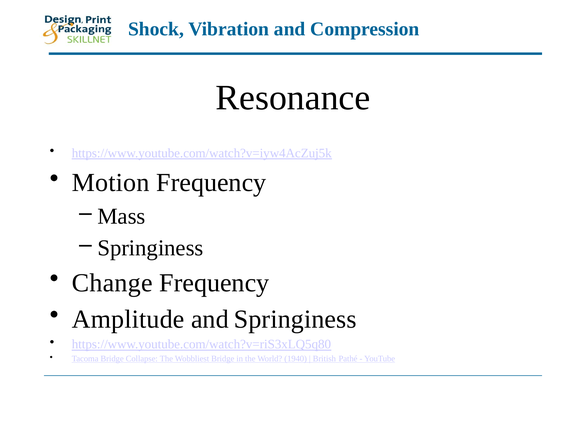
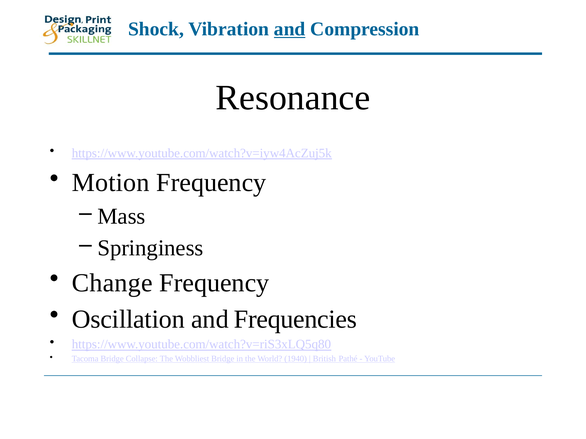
and underline: none -> present (290, 29)
Amplitude: Amplitude -> Oscillation (128, 320)
and Springiness: Springiness -> Frequencies (295, 320)
